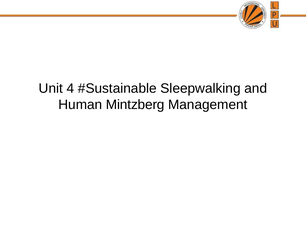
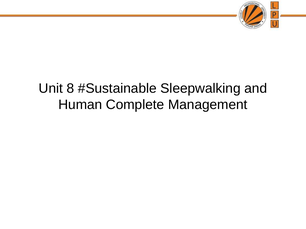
4: 4 -> 8 (70, 89)
Mintzberg: Mintzberg -> Complete (135, 105)
